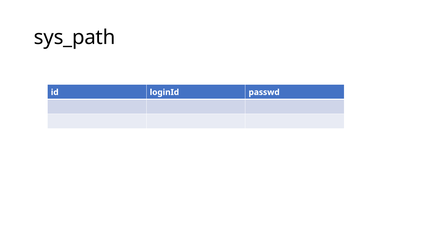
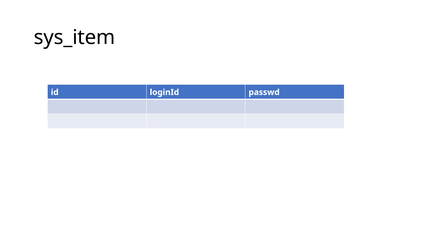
sys_path: sys_path -> sys_item (75, 37)
